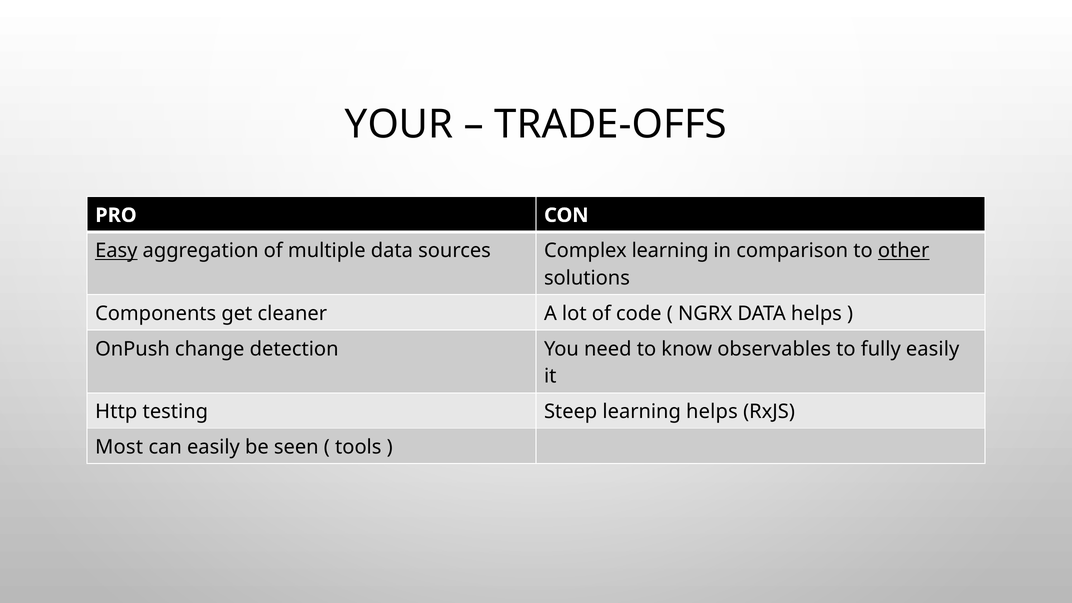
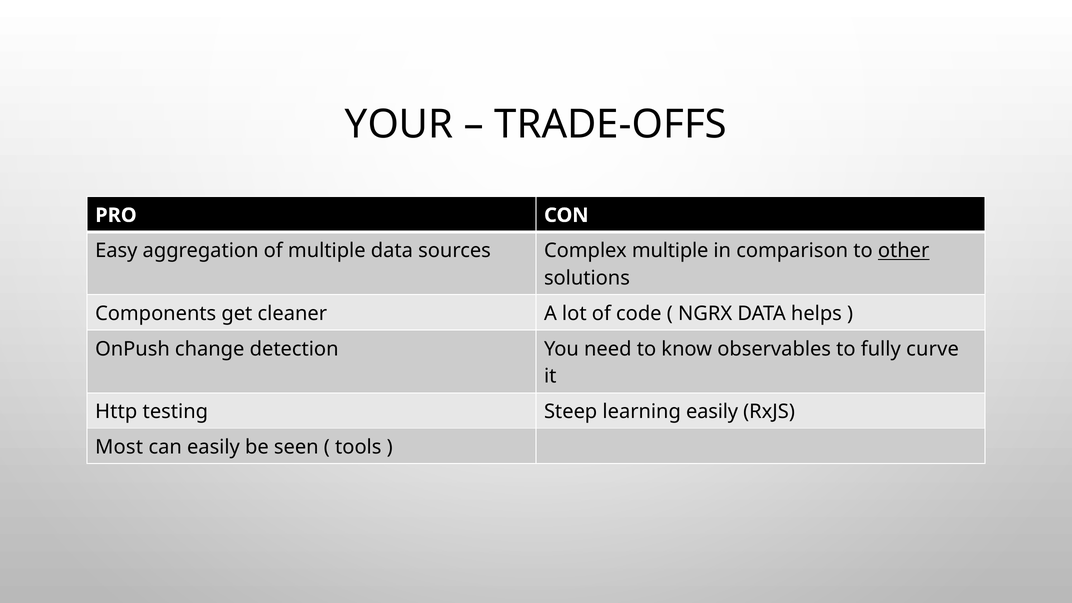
Easy underline: present -> none (116, 251)
Complex learning: learning -> multiple (670, 251)
fully easily: easily -> curve (933, 349)
learning helps: helps -> easily (712, 412)
